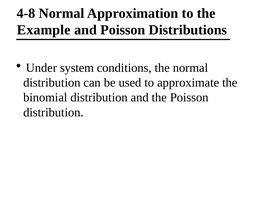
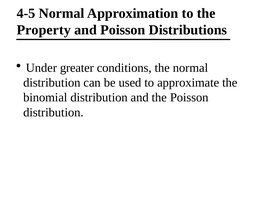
4-8: 4-8 -> 4-5 (26, 13)
Example: Example -> Property (44, 30)
system: system -> greater (77, 68)
